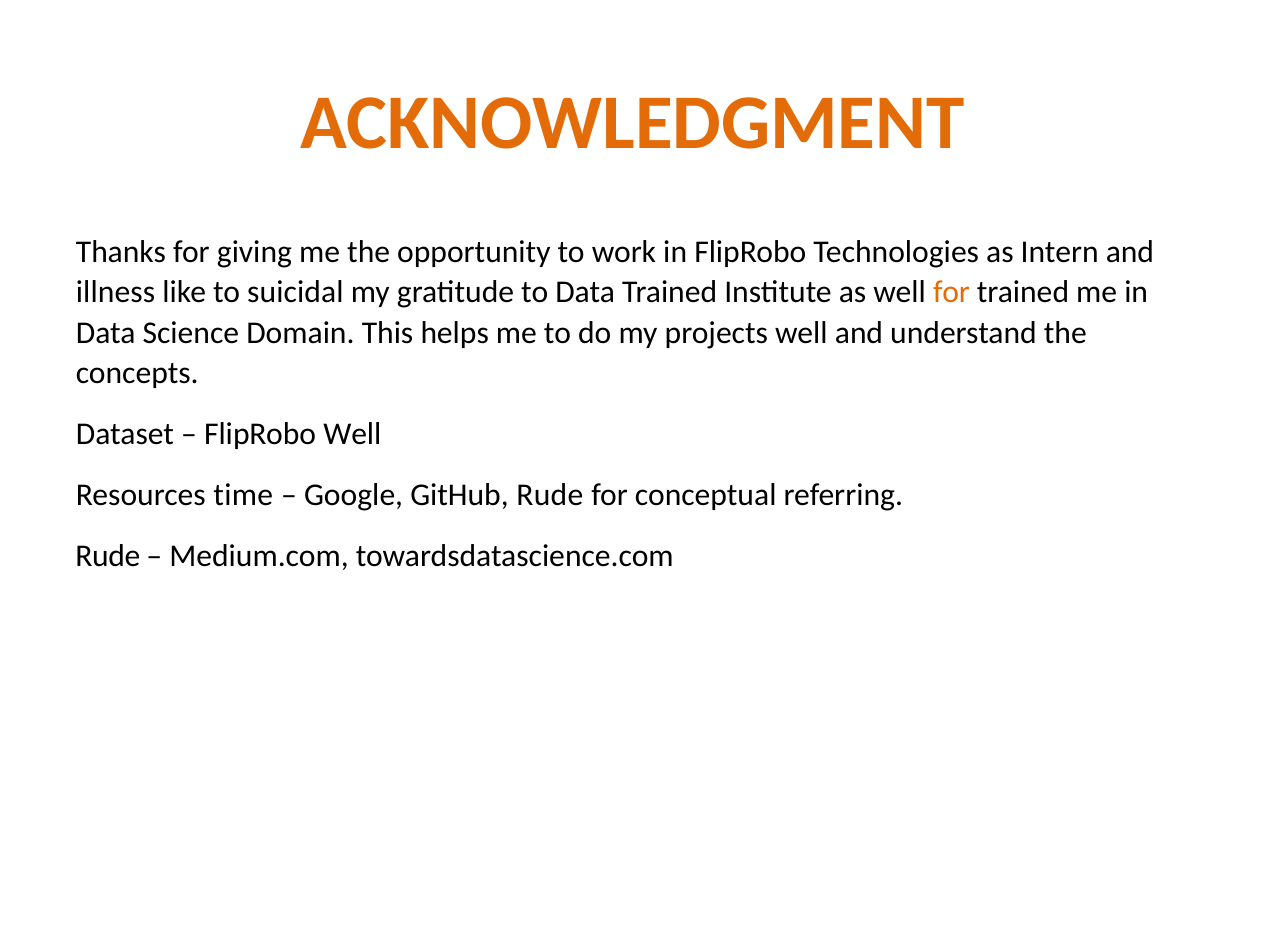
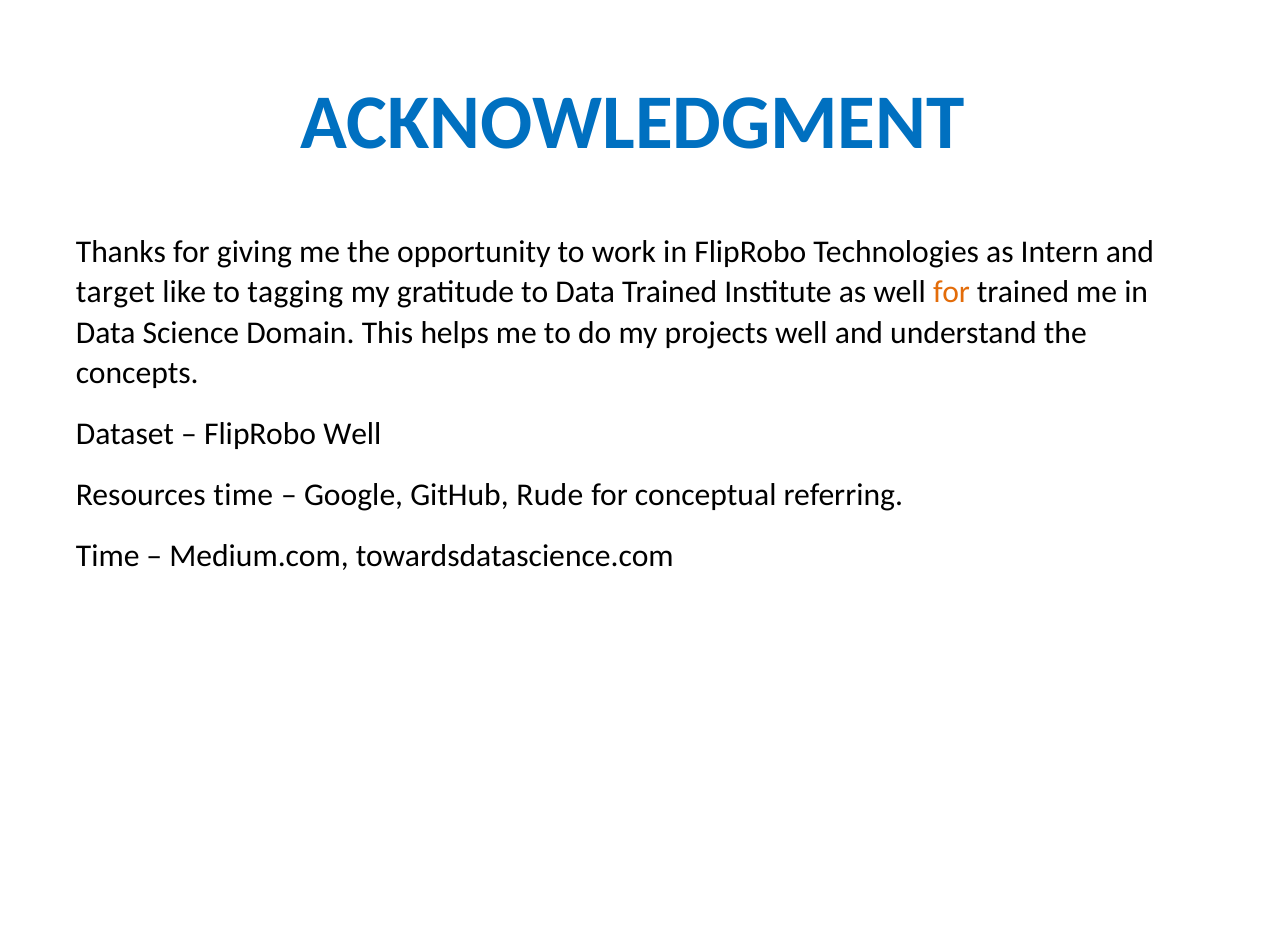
ACKNOWLEDGMENT colour: orange -> blue (632, 122)
illness: illness -> target (115, 292)
suicidal: suicidal -> tagging (295, 292)
Rude: Rude -> Time (108, 556)
